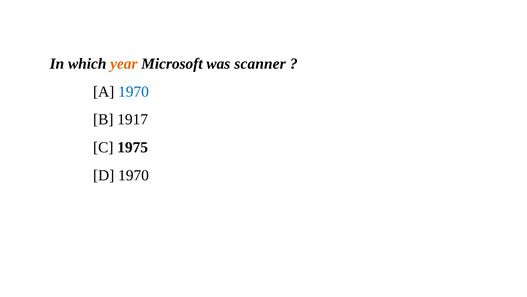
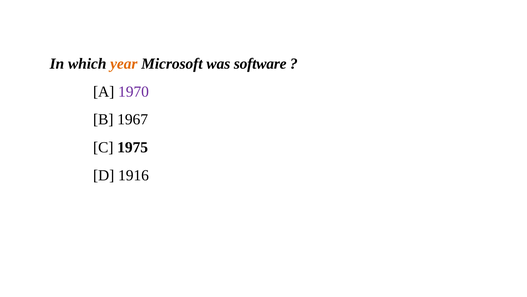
scanner: scanner -> software (260, 64)
1970 colour: blue -> purple (134, 92)
1917: 1917 -> 1967 (133, 119)
D 1970: 1970 -> 1916 (134, 175)
